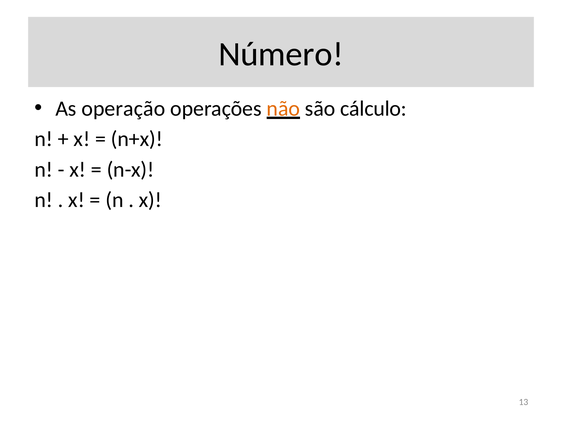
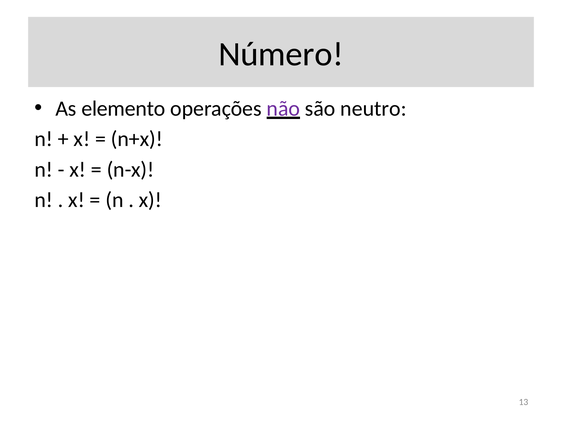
operação: operação -> elemento (123, 109)
não colour: orange -> purple (283, 109)
cálculo: cálculo -> neutro (373, 109)
